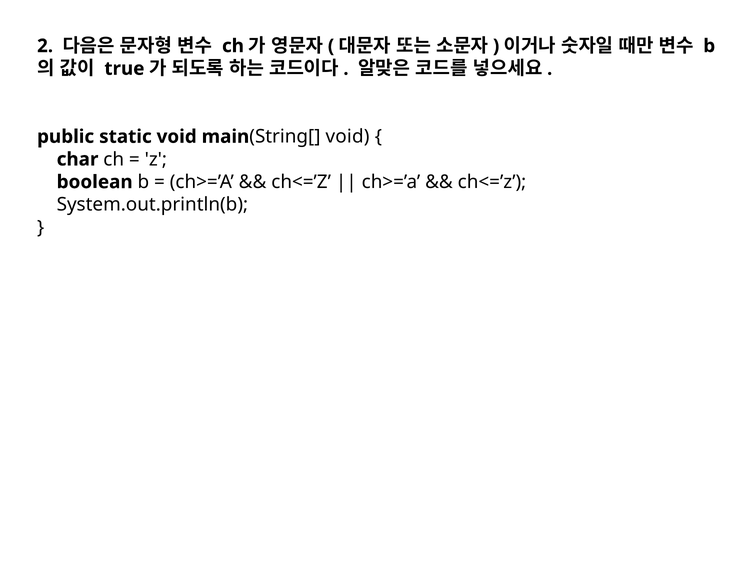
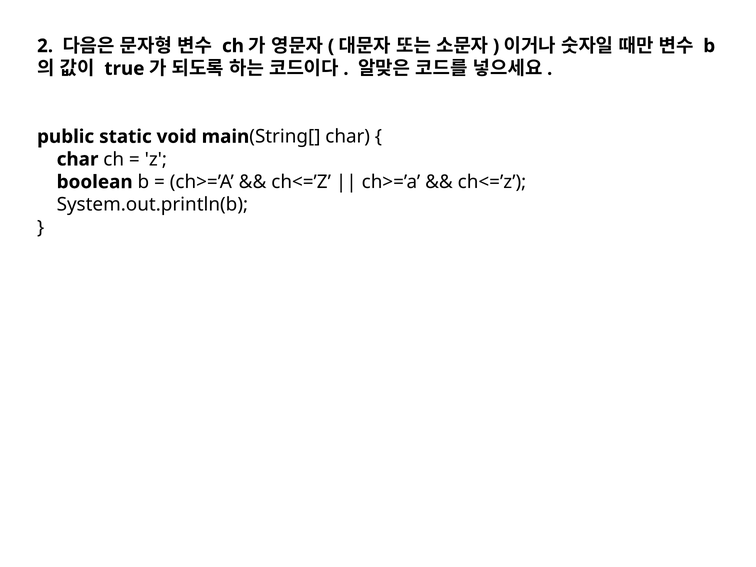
void: void -> char (348, 137)
